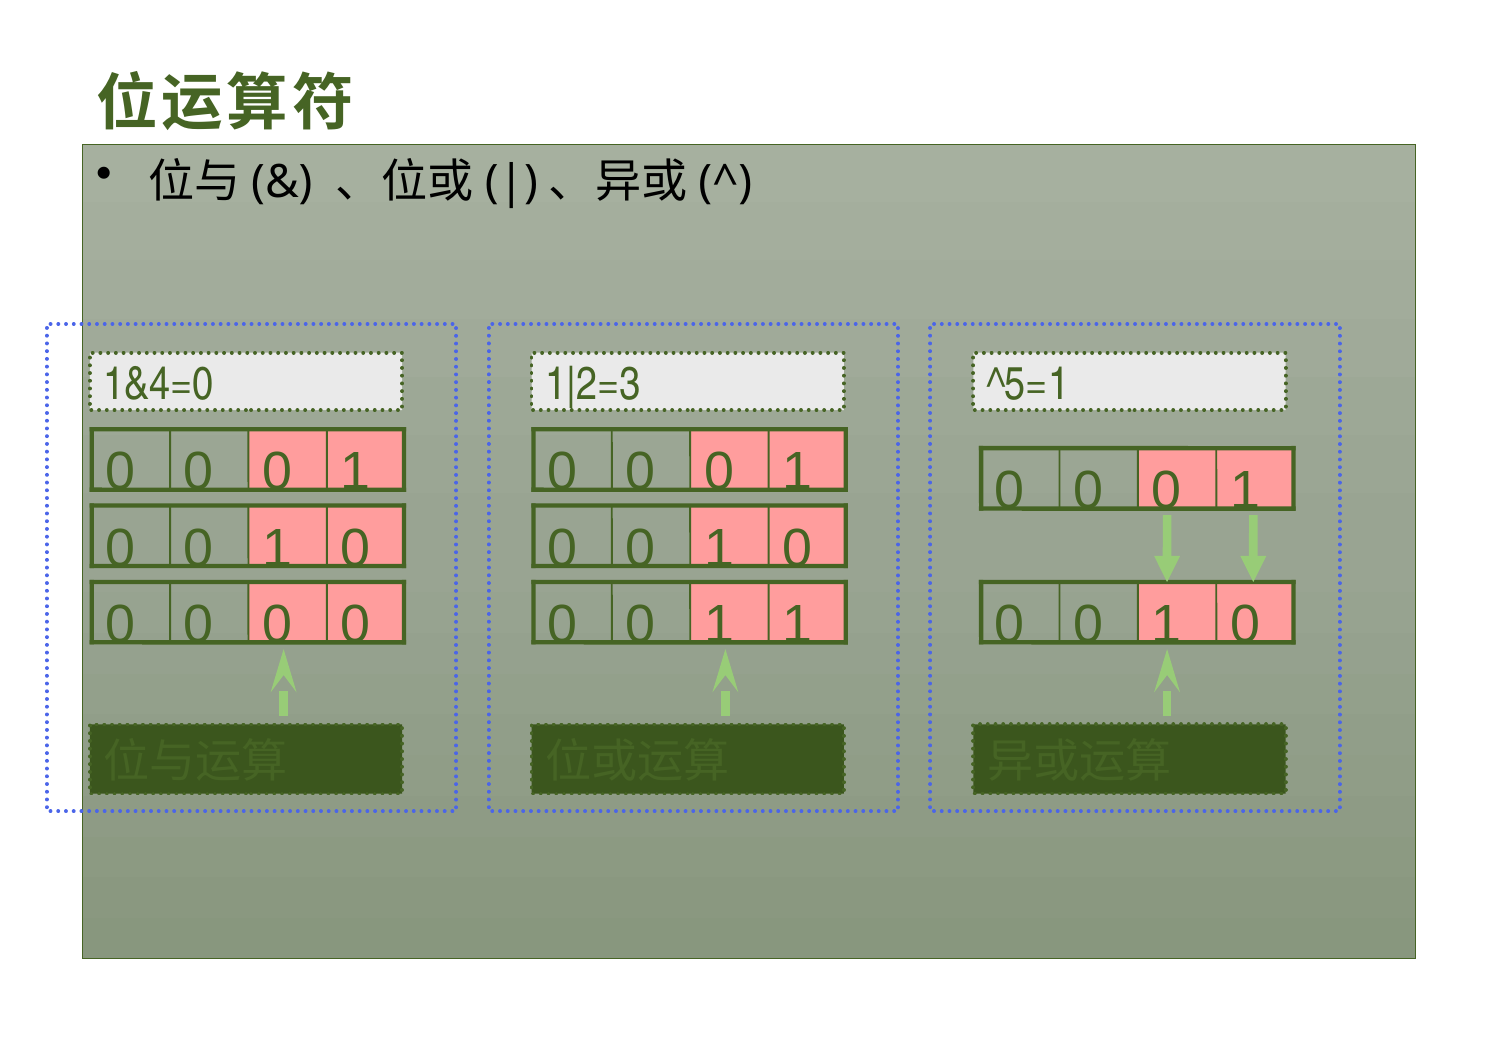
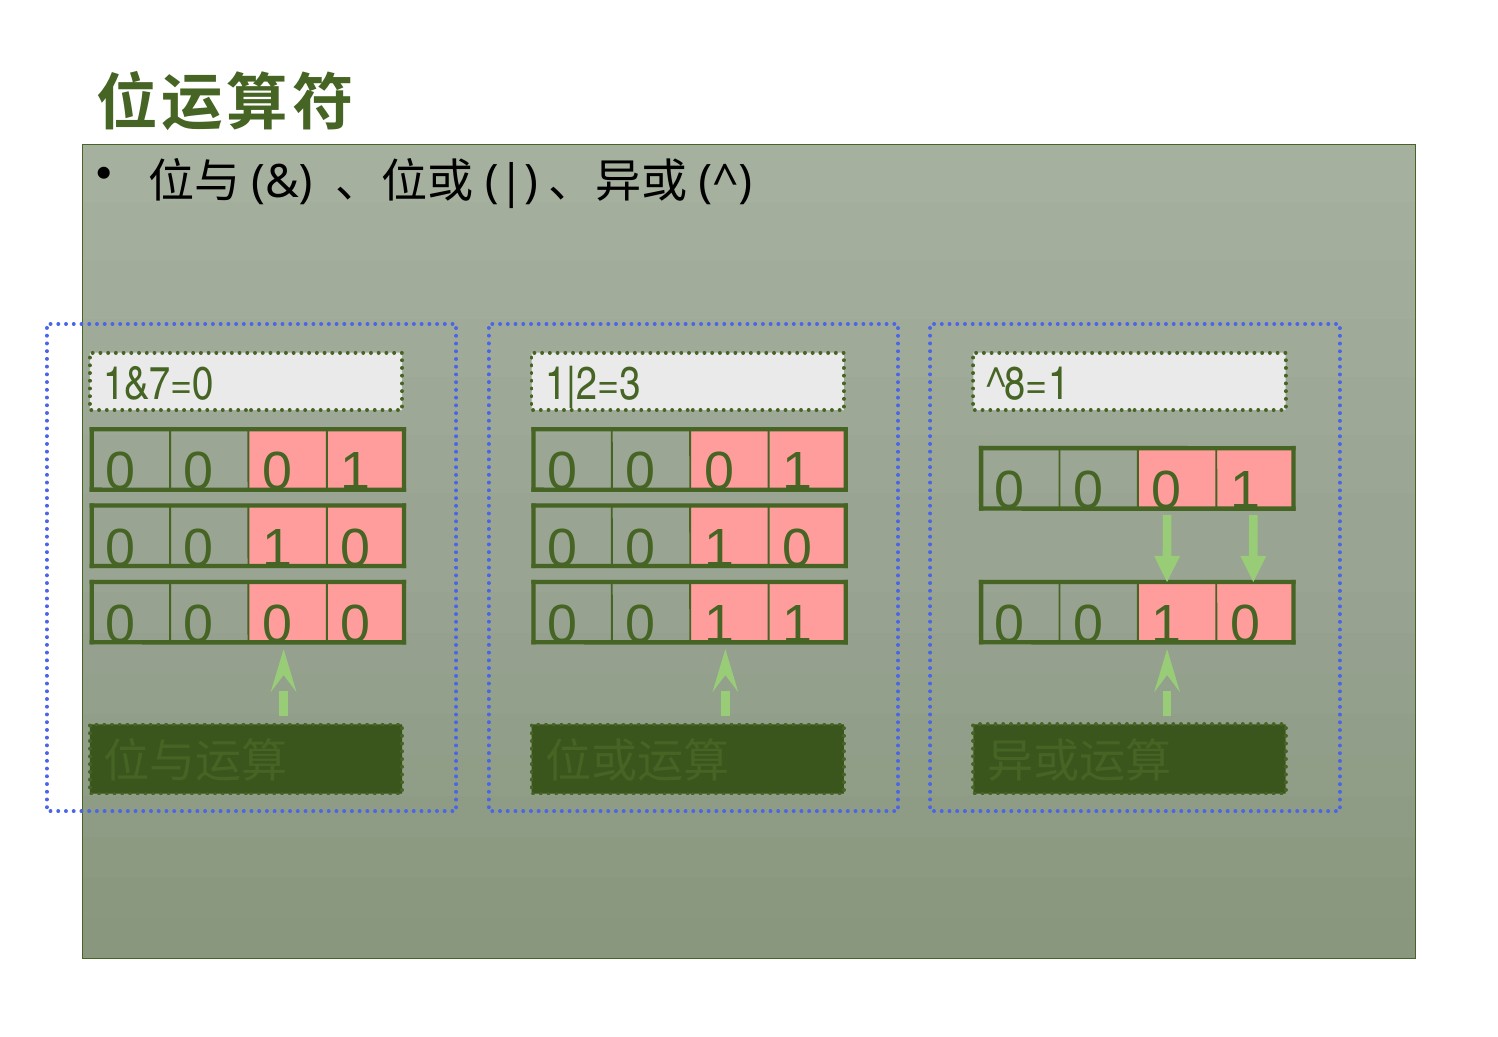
1&4=0: 1&4=0 -> 1&7=0 (159, 385)
^5=1: ^5=1 -> ^8=1 (1028, 385)
